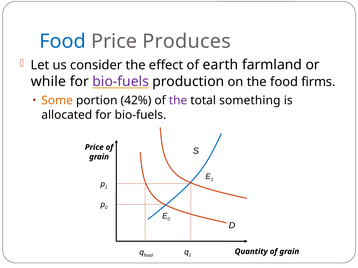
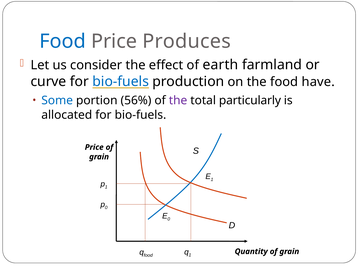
while: while -> curve (48, 82)
bio-fuels colour: purple -> blue (121, 82)
firms: firms -> have (318, 82)
Some colour: orange -> blue (57, 101)
42%: 42% -> 56% (136, 101)
something: something -> particularly (250, 101)
